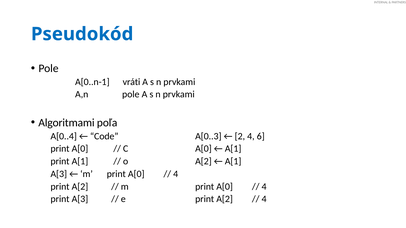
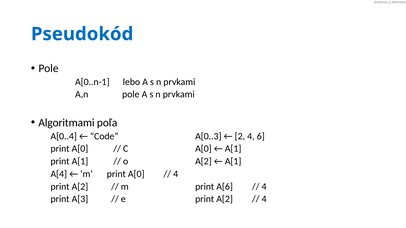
vráti: vráti -> lebo (131, 82)
A[3: A[3 -> A[4 (59, 174)
A[0: A[0 -> A[6 (225, 187)
